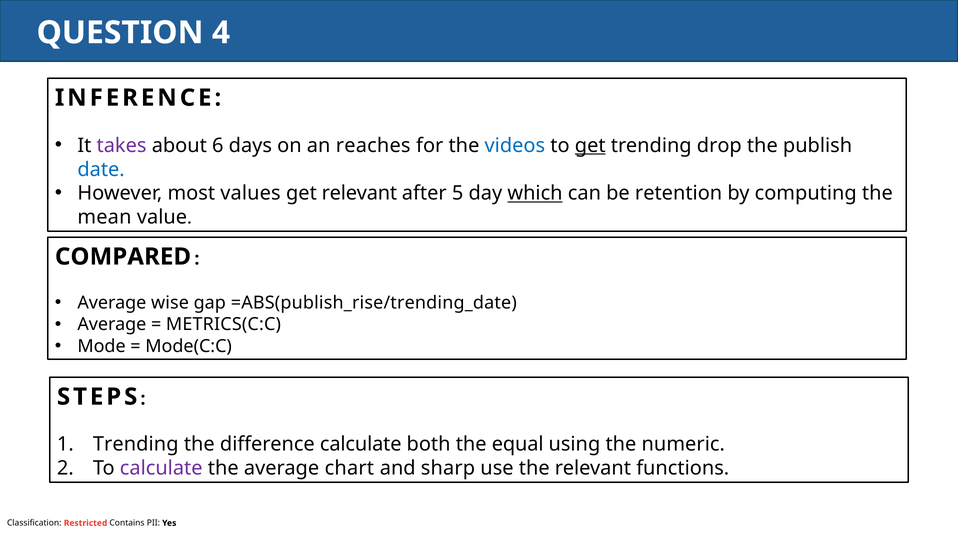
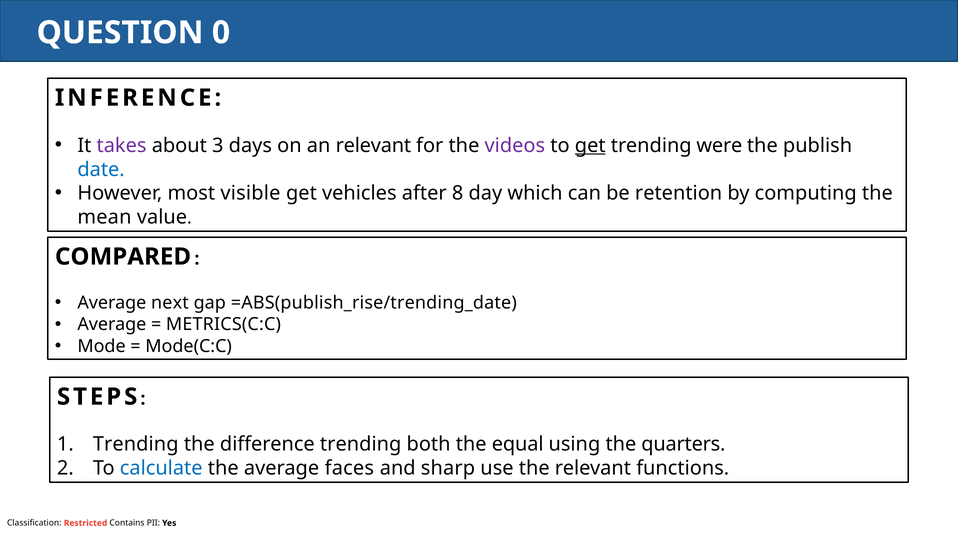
4: 4 -> 0 (221, 33)
6: 6 -> 3 (218, 145)
an reaches: reaches -> relevant (373, 145)
videos colour: blue -> purple (515, 145)
drop: drop -> were (719, 145)
values: values -> visible (250, 193)
get relevant: relevant -> vehicles (359, 193)
5: 5 -> 8 (458, 193)
which underline: present -> none (535, 193)
wise: wise -> next (170, 303)
difference calculate: calculate -> trending (361, 444)
numeric: numeric -> quarters (683, 444)
calculate colour: purple -> blue (161, 468)
chart: chart -> faces (349, 468)
